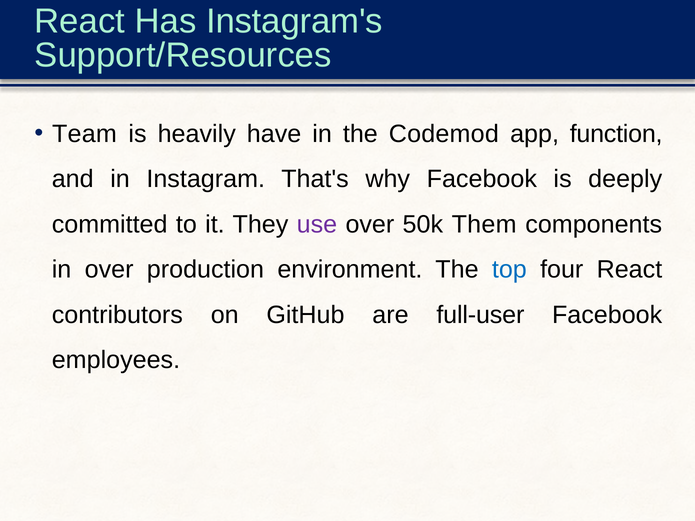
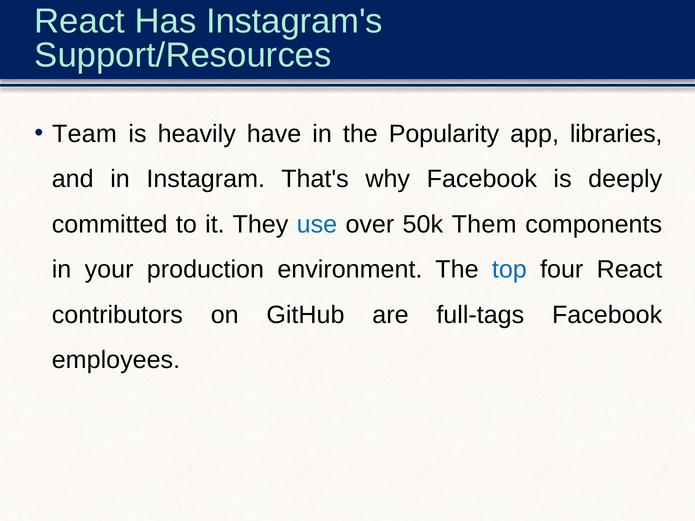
Codemod: Codemod -> Popularity (444, 134)
function: function -> libraries (616, 134)
use colour: purple -> blue (317, 224)
in over: over -> your (109, 270)
full-user: full-user -> full-tags (480, 315)
